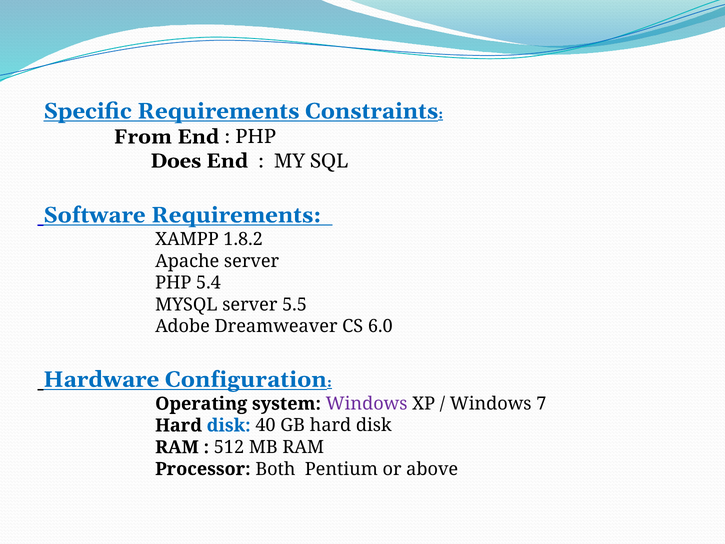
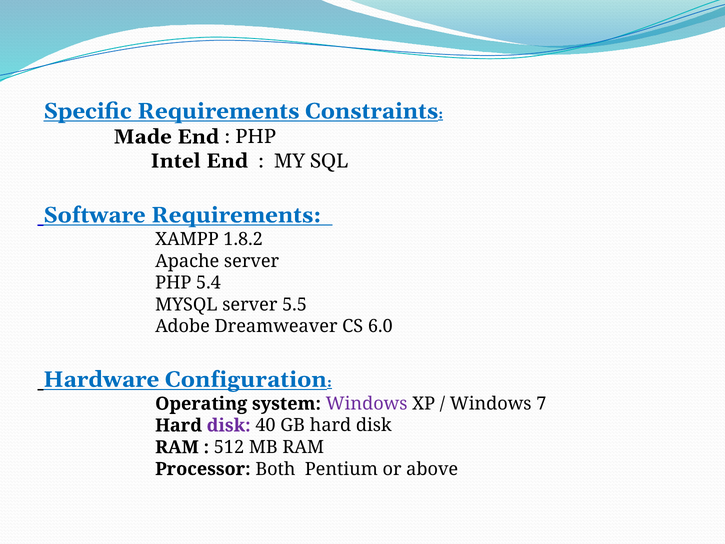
From: From -> Made (143, 137)
Does: Does -> Intel (176, 161)
disk colour: blue -> purple (229, 425)
